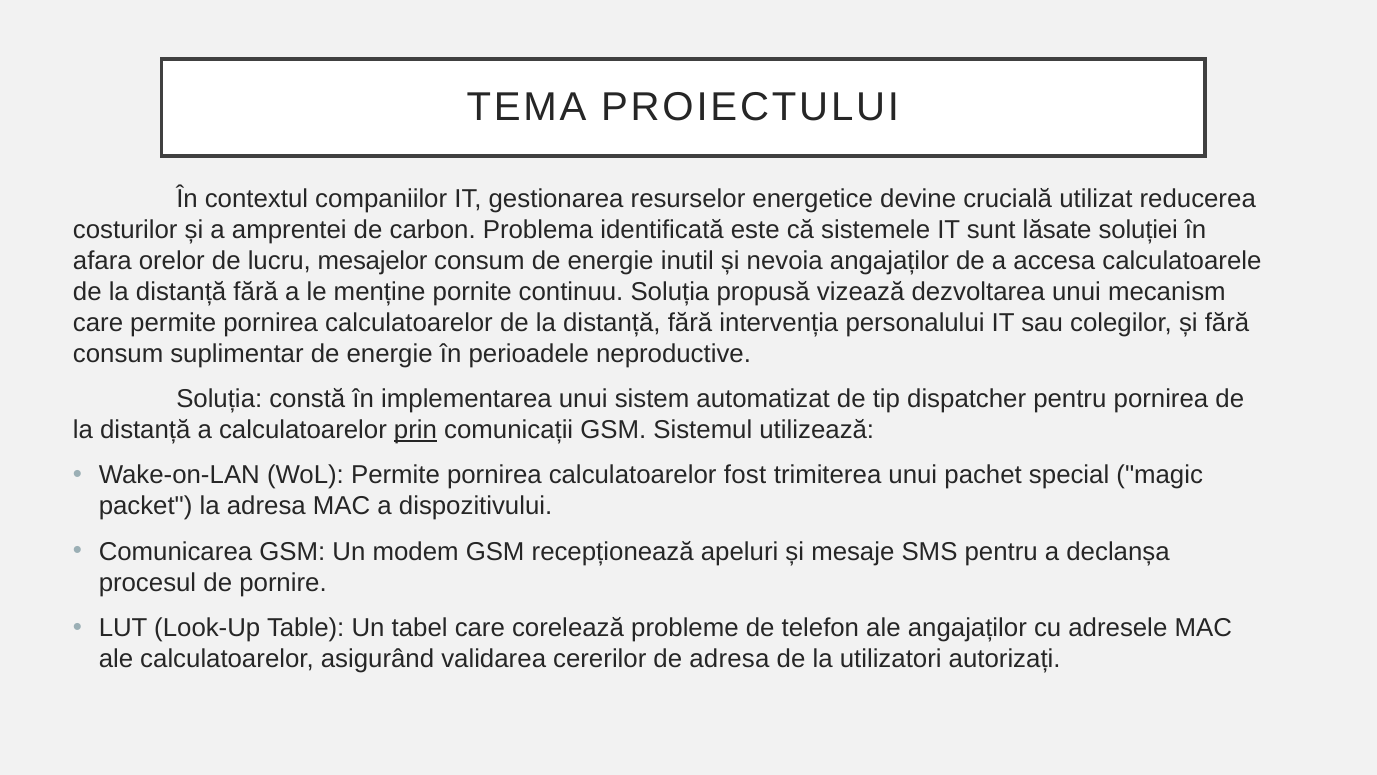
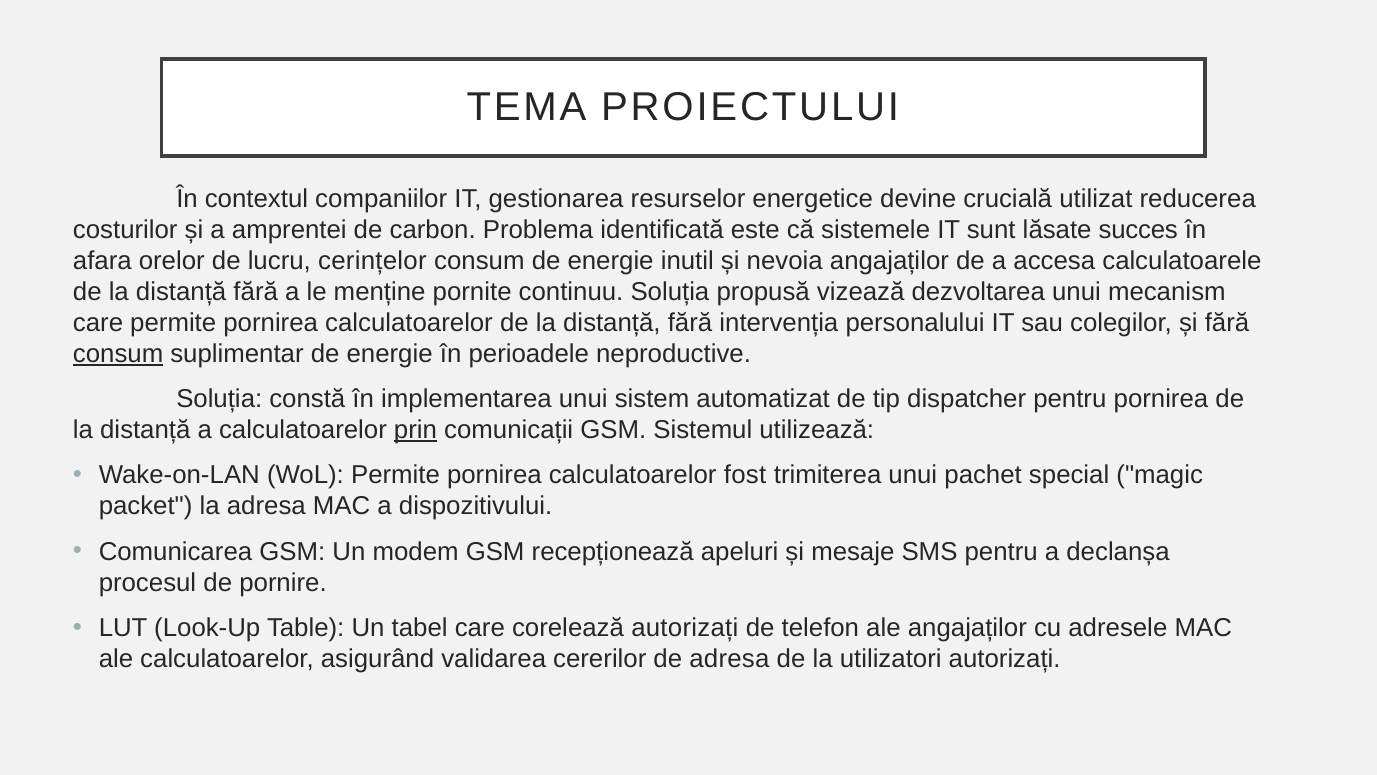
soluției: soluției -> succes (1138, 229)
mesajelor: mesajelor -> cerințelor (372, 260)
consum underline: none -> present (118, 353)
corelează probleme: probleme -> autorizați (685, 628)
